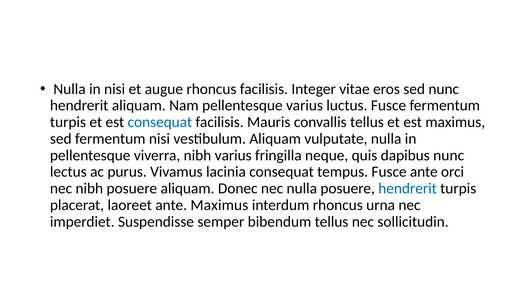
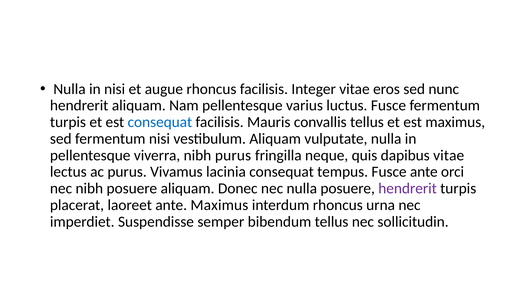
nibh varius: varius -> purus (233, 155)
dapibus nunc: nunc -> vitae (449, 155)
hendrerit colour: blue -> purple (408, 188)
